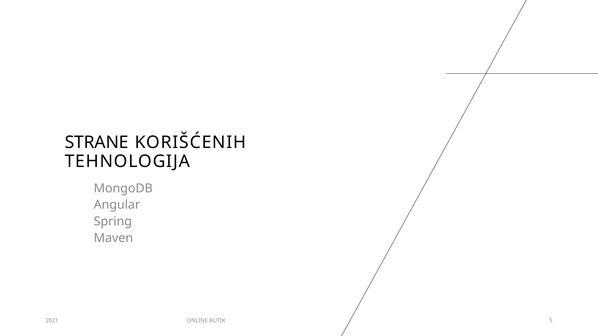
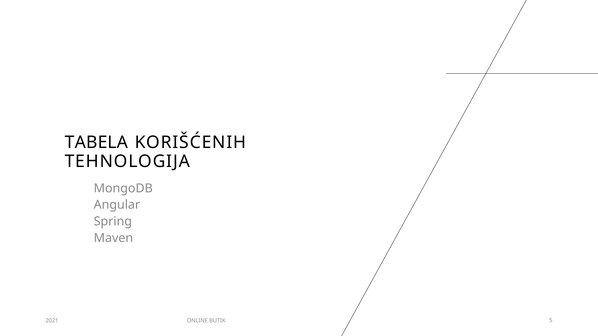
STRANE: STRANE -> TABELA (97, 143)
